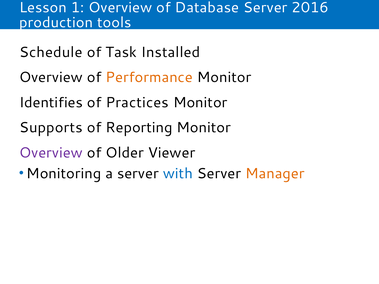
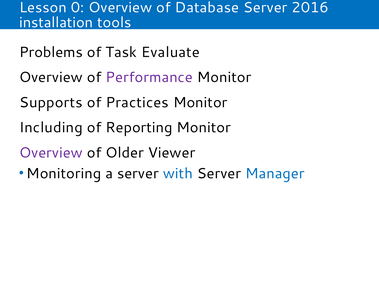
1: 1 -> 0 (78, 7)
production: production -> installation (56, 23)
Schedule: Schedule -> Problems (51, 52)
Installed: Installed -> Evaluate (170, 52)
Performance colour: orange -> purple (149, 77)
Identifies: Identifies -> Supports (51, 103)
Supports: Supports -> Including (51, 128)
Manager colour: orange -> blue (275, 174)
